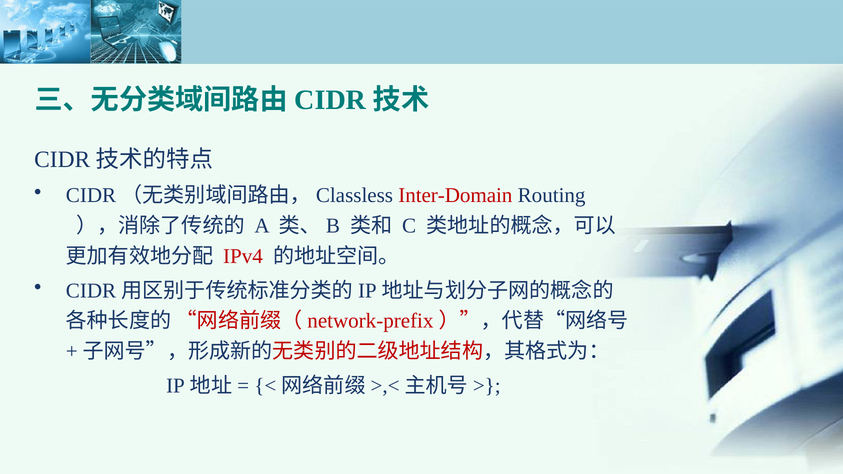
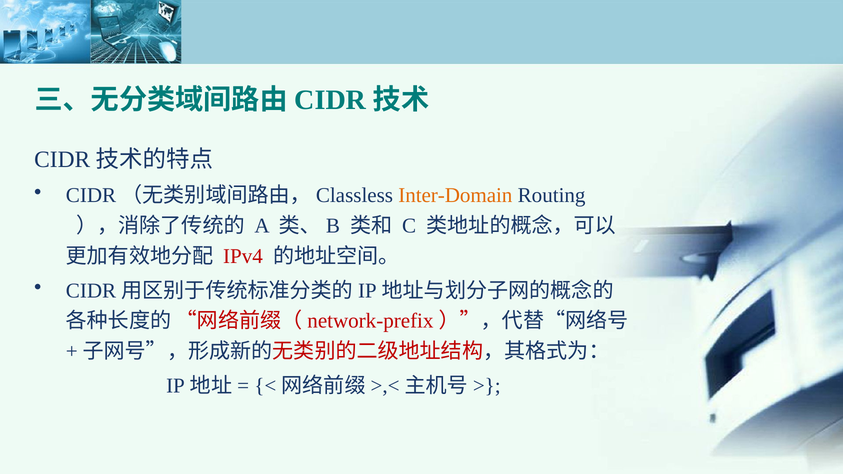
Inter-Domain colour: red -> orange (455, 196)
